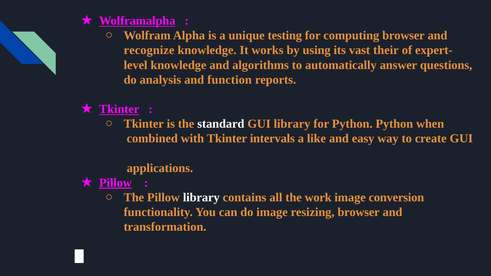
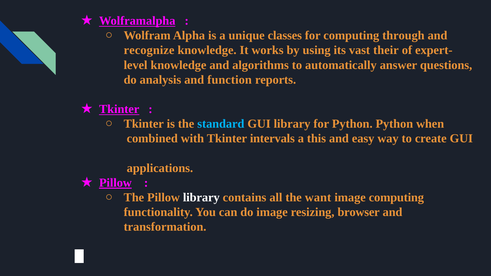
testing: testing -> classes (285, 36)
computing browser: browser -> through (403, 36)
standard colour: white -> light blue (221, 124)
like: like -> this (316, 139)
work: work -> want (318, 198)
image conversion: conversion -> computing (396, 198)
